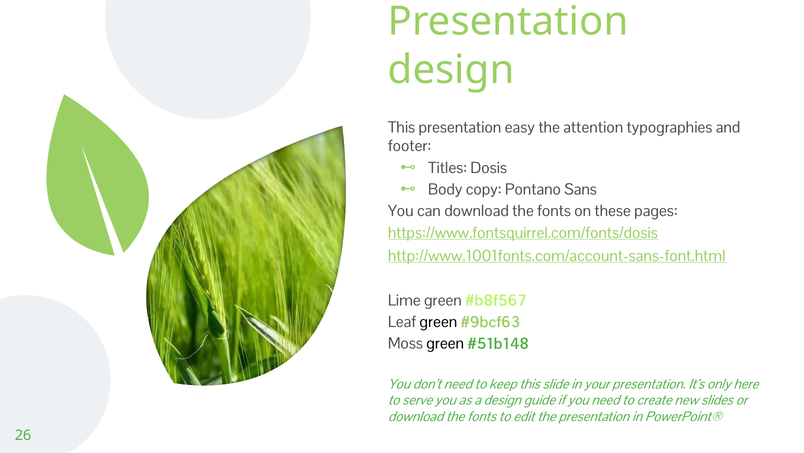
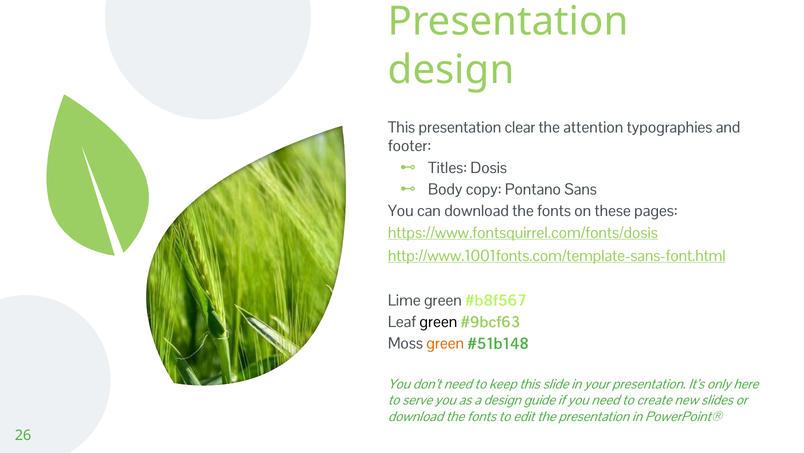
easy: easy -> clear (520, 127)
http://www.1001fonts.com/account-sans-font.html: http://www.1001fonts.com/account-sans-font.html -> http://www.1001fonts.com/template-sans-font.html (557, 256)
green colour: black -> orange (445, 343)
